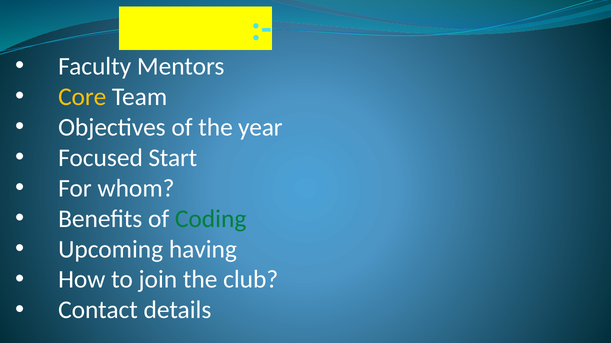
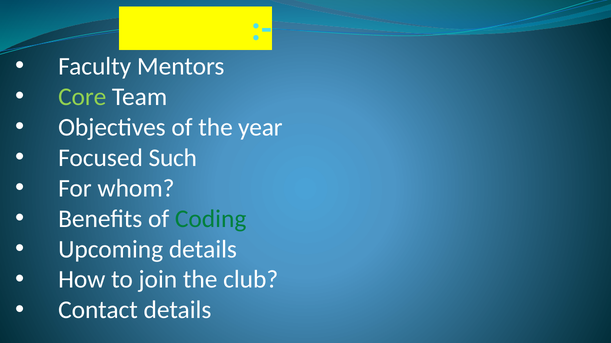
Core colour: yellow -> light green (82, 97)
Start: Start -> Such (173, 158)
Upcoming having: having -> details (203, 250)
